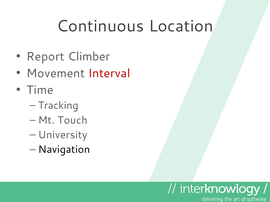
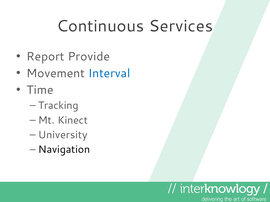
Location: Location -> Services (181, 26)
Climber: Climber -> Provide (89, 57)
Interval colour: red -> blue (109, 73)
Touch: Touch -> Kinect (73, 120)
